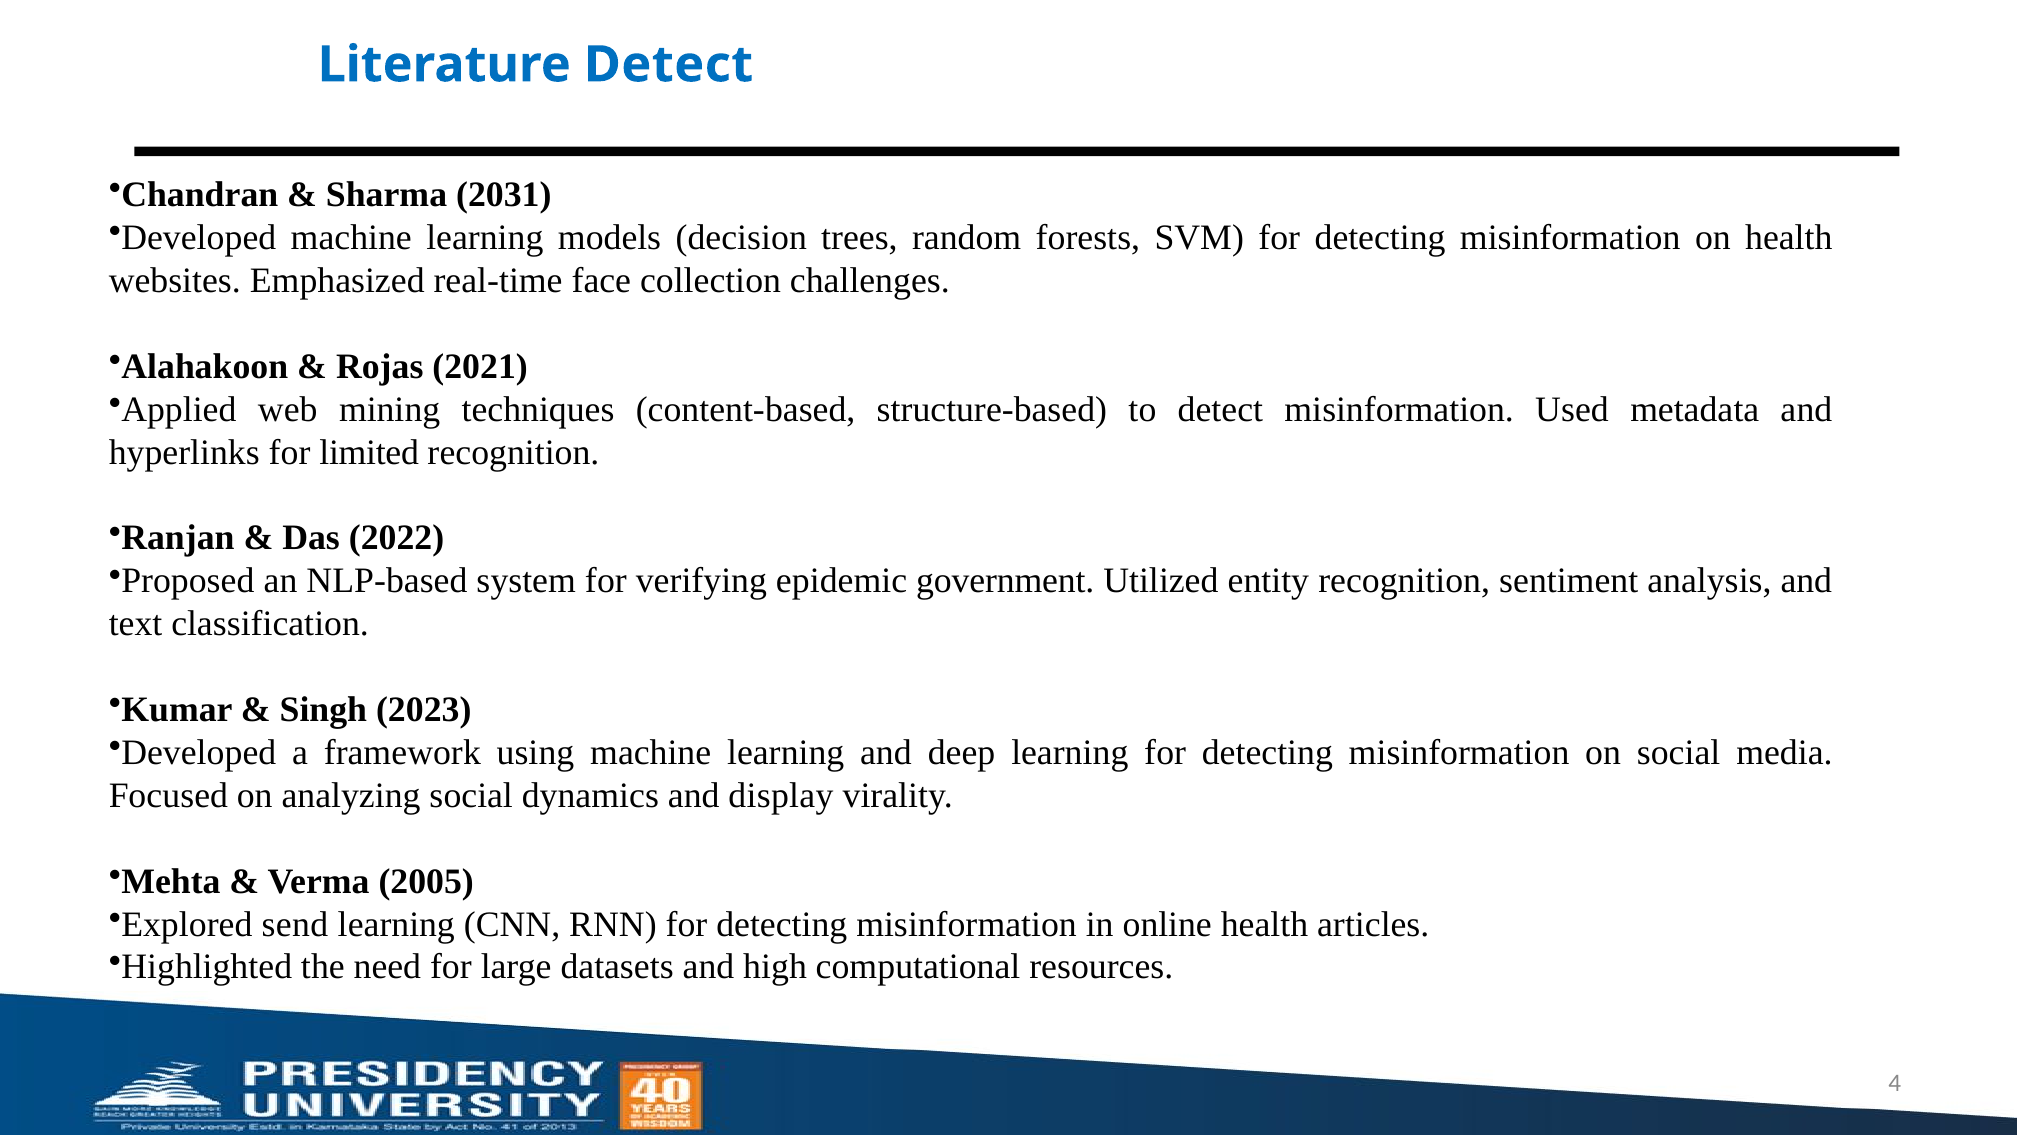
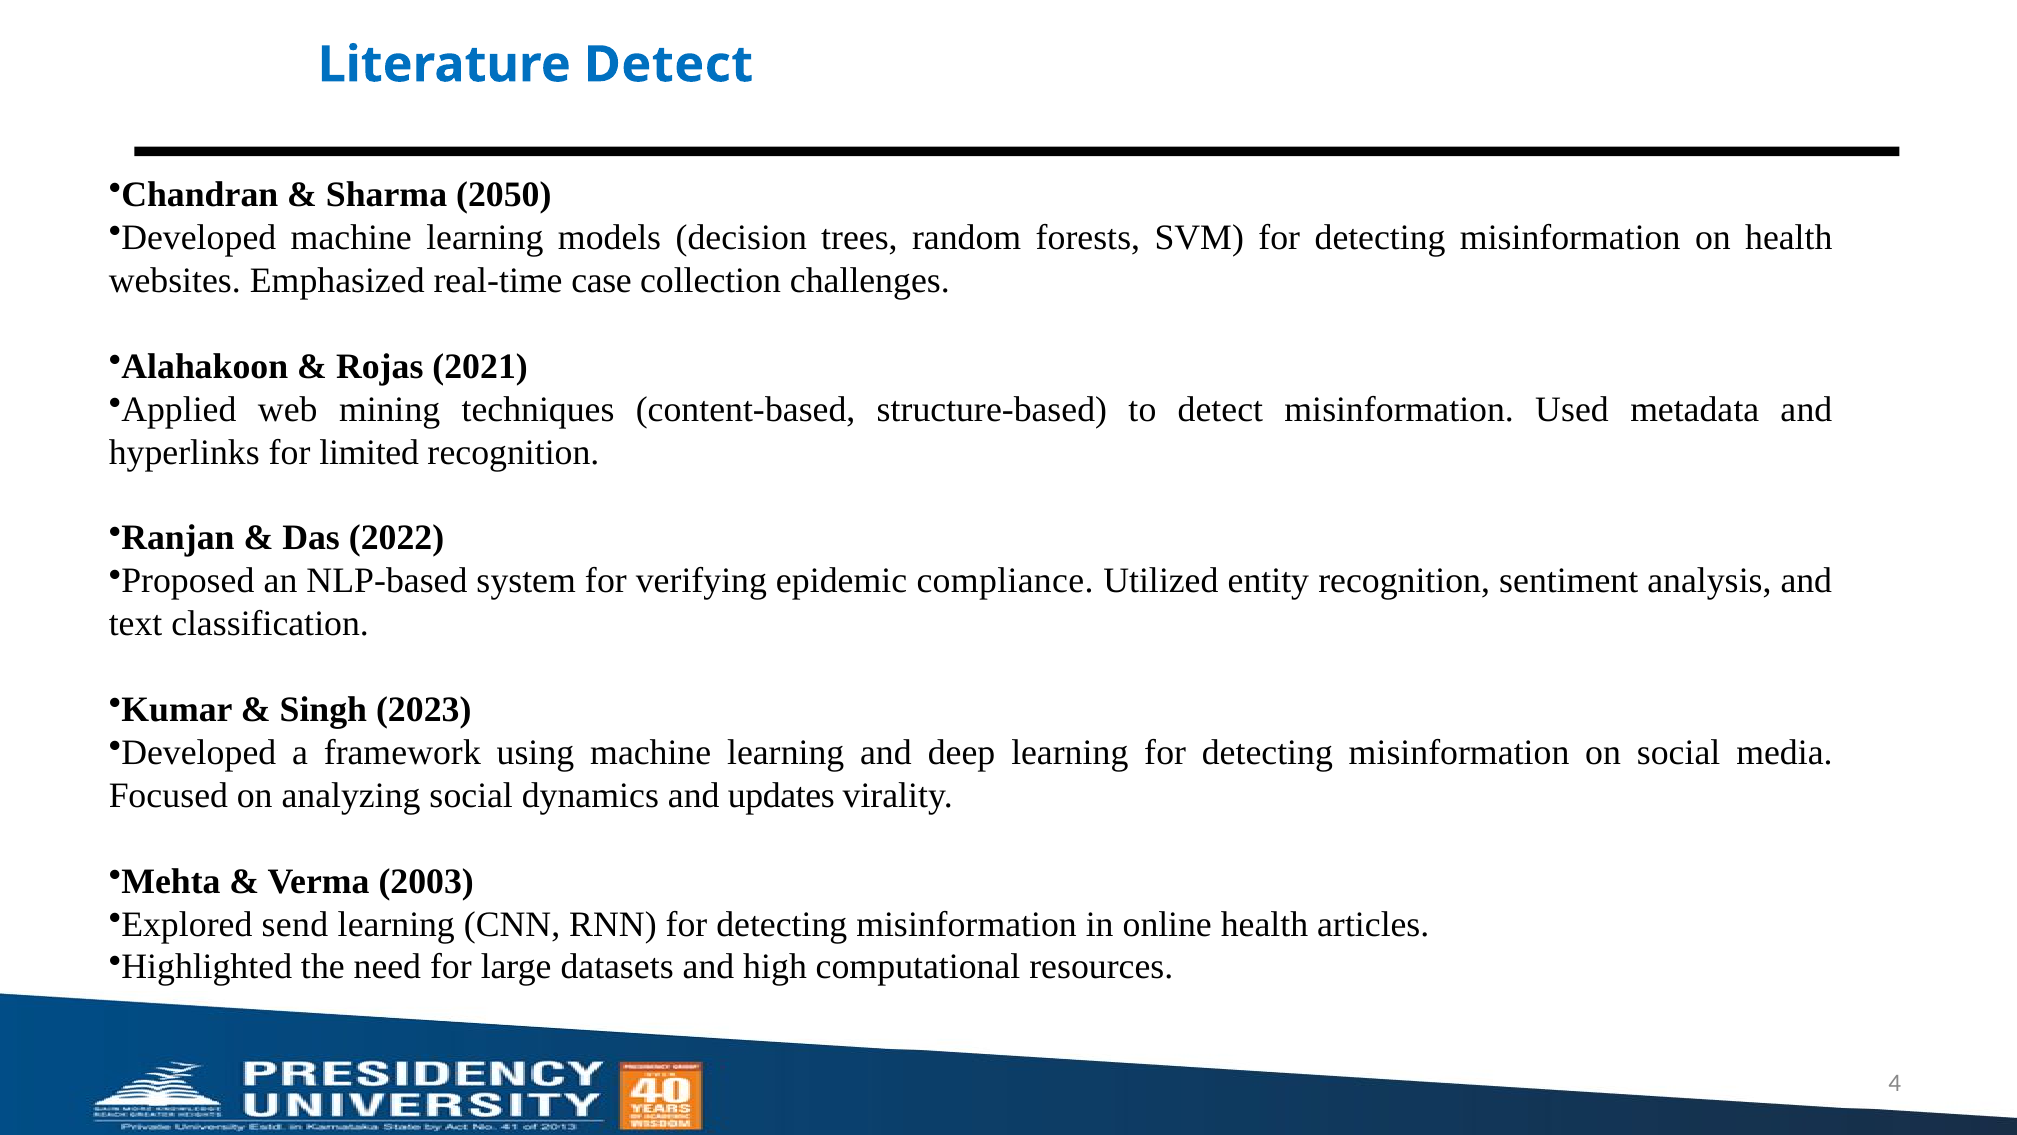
2031: 2031 -> 2050 (504, 195)
face: face -> case (602, 281)
government: government -> compliance (1005, 581)
display: display -> updates (781, 795)
2005: 2005 -> 2003 (426, 881)
